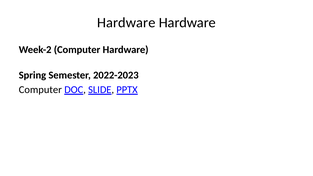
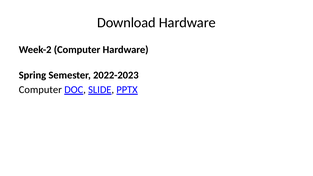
Hardware: Hardware -> Download (126, 23)
